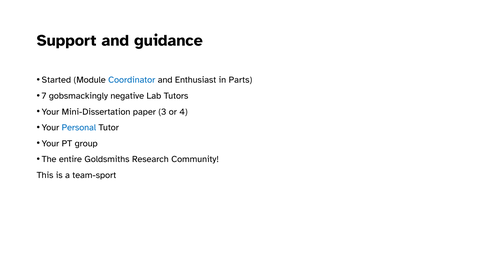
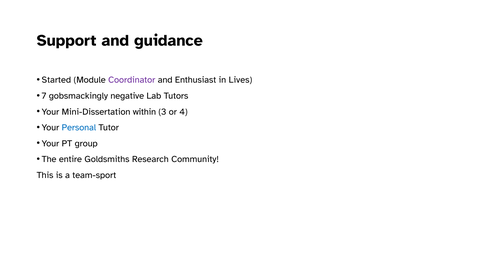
Coordinator colour: blue -> purple (132, 80)
Parts: Parts -> Lives (240, 80)
paper: paper -> within (144, 112)
